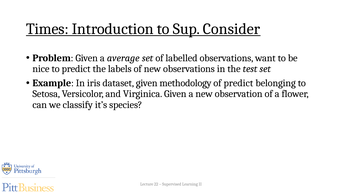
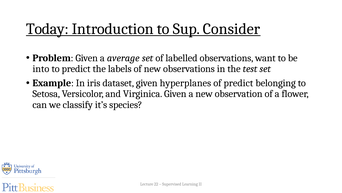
Times: Times -> Today (47, 29)
nice: nice -> into (41, 69)
methodology: methodology -> hyperplanes (185, 83)
